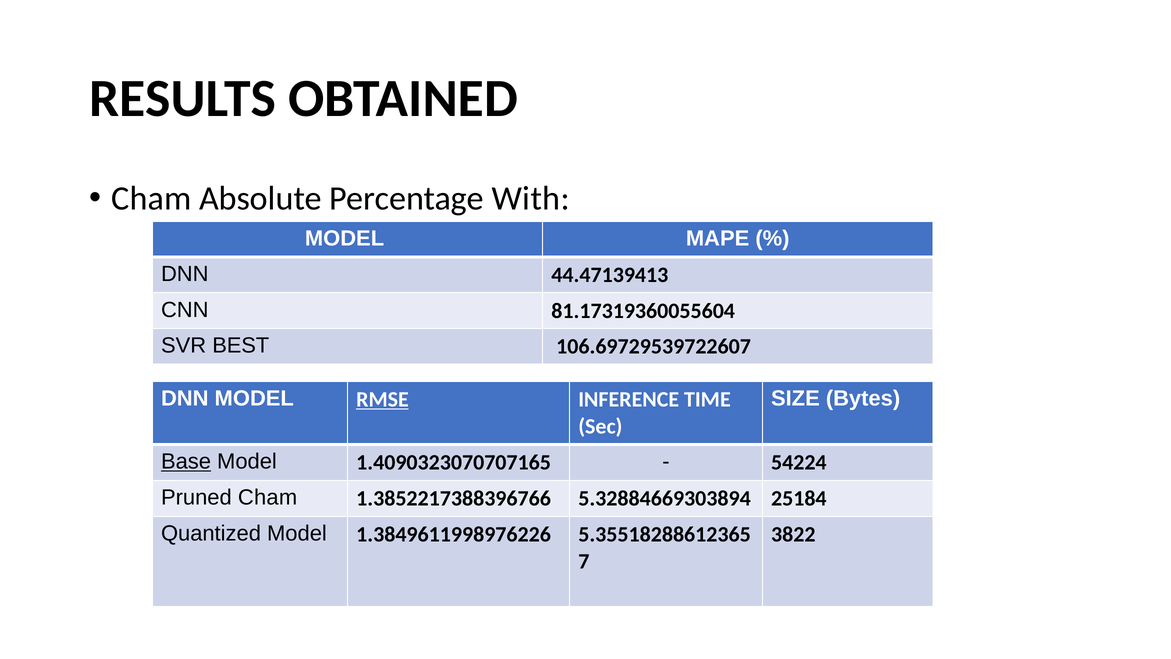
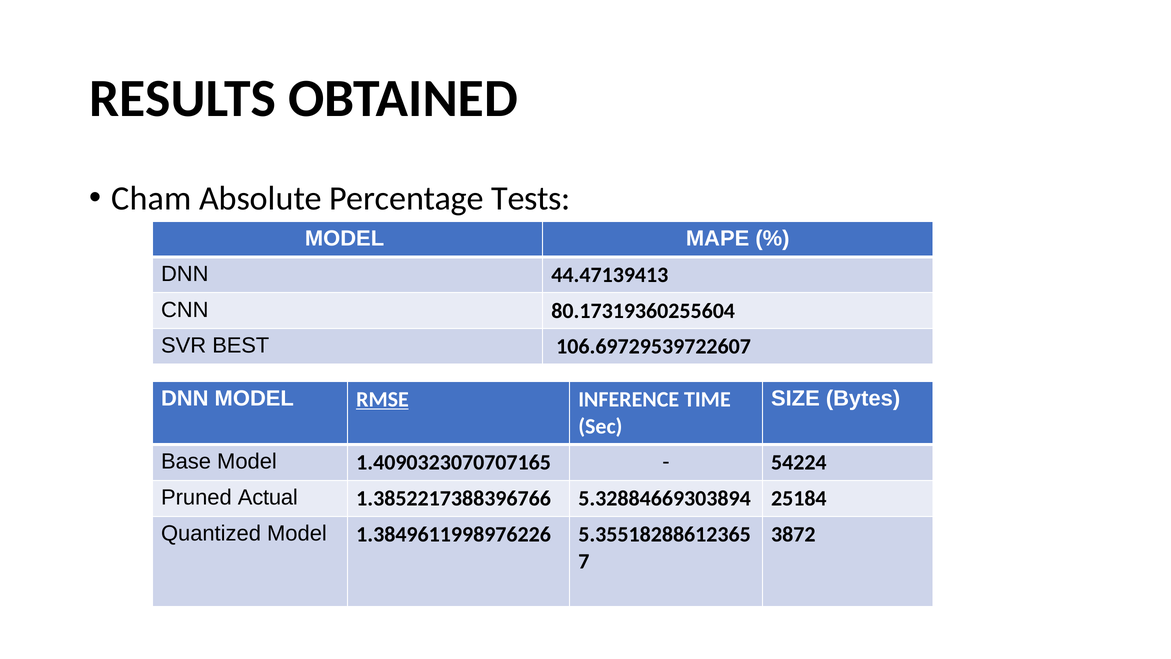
With: With -> Tests (531, 199)
81.17319360055604: 81.17319360055604 -> 80.17319360255604 (643, 311)
Base underline: present -> none (186, 461)
Pruned Cham: Cham -> Actual (268, 497)
3822: 3822 -> 3872 (793, 534)
